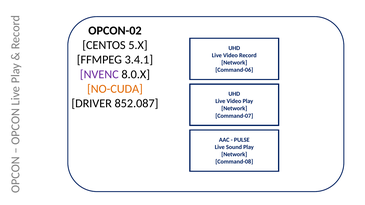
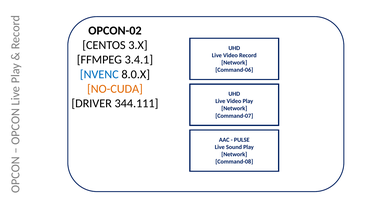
5.X: 5.X -> 3.X (138, 45)
NVENC colour: purple -> blue (99, 74)
852.087: 852.087 -> 344.111 (136, 104)
